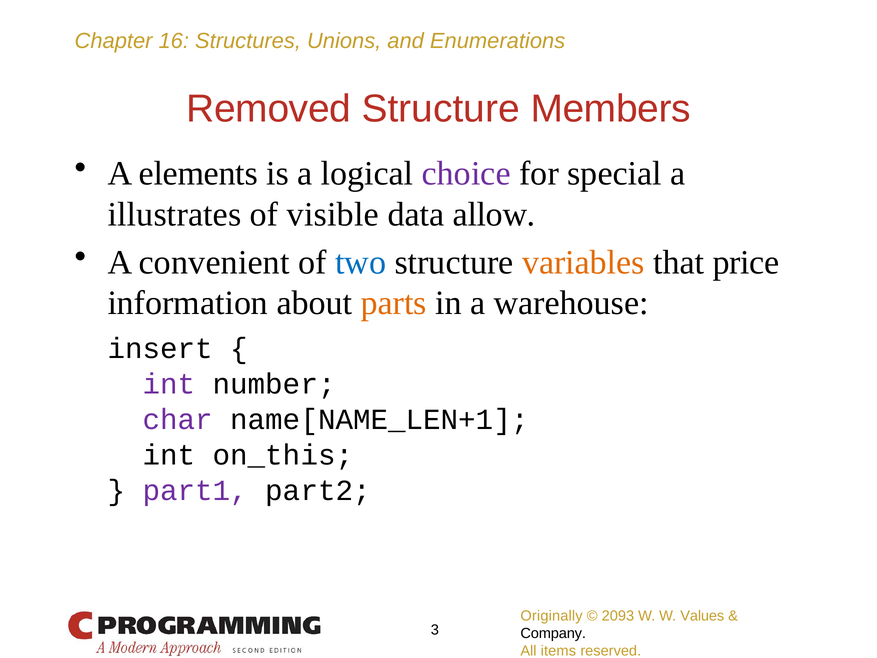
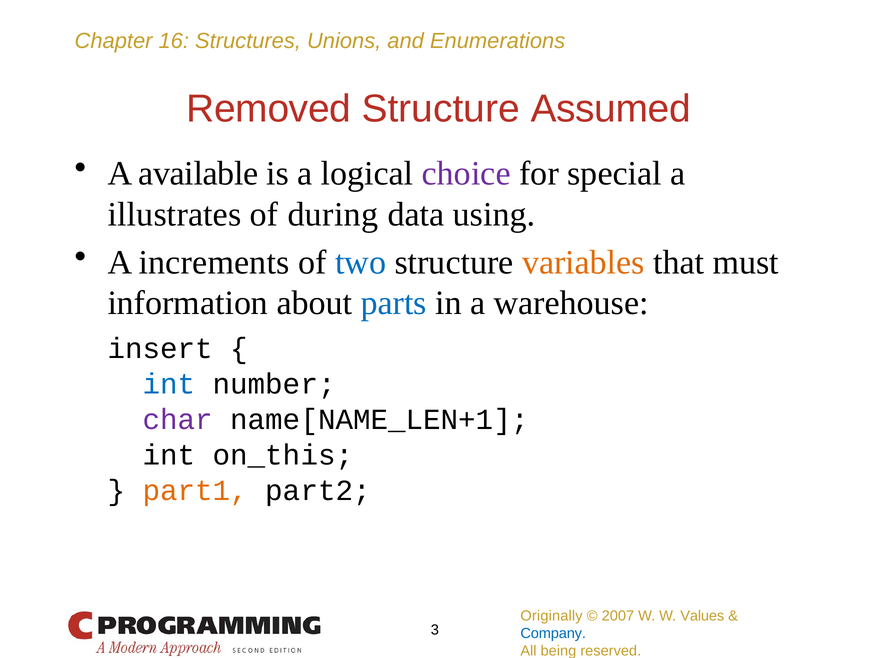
Members: Members -> Assumed (611, 109)
elements: elements -> available (198, 173)
visible: visible -> during (333, 214)
allow: allow -> using (494, 214)
convenient: convenient -> increments (214, 262)
price: price -> must (746, 262)
parts colour: orange -> blue (394, 303)
int colour: purple -> blue (169, 384)
part1 colour: purple -> orange (195, 490)
2093: 2093 -> 2007 (618, 616)
Company colour: black -> blue (553, 633)
items: items -> being (558, 651)
